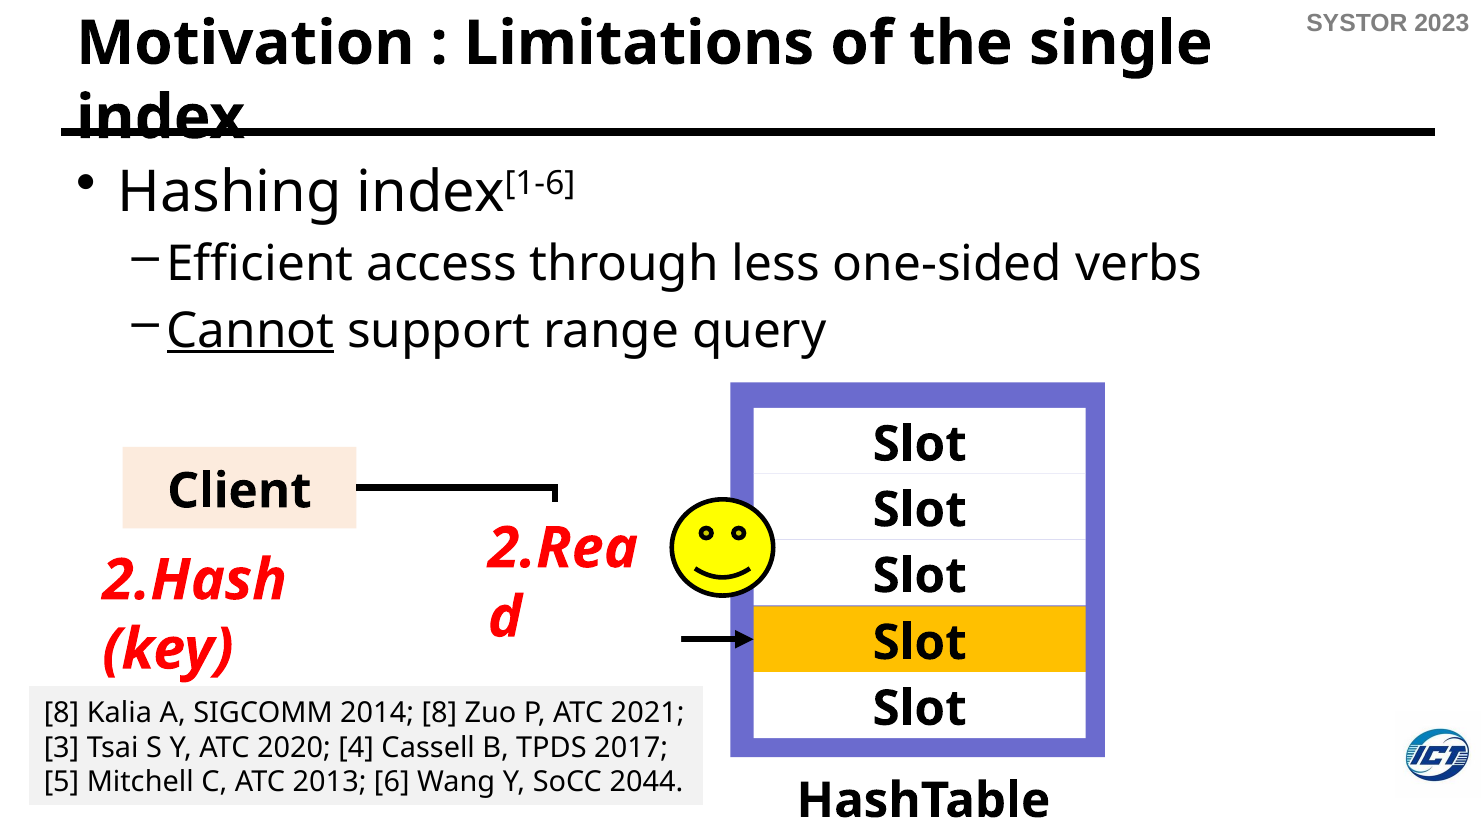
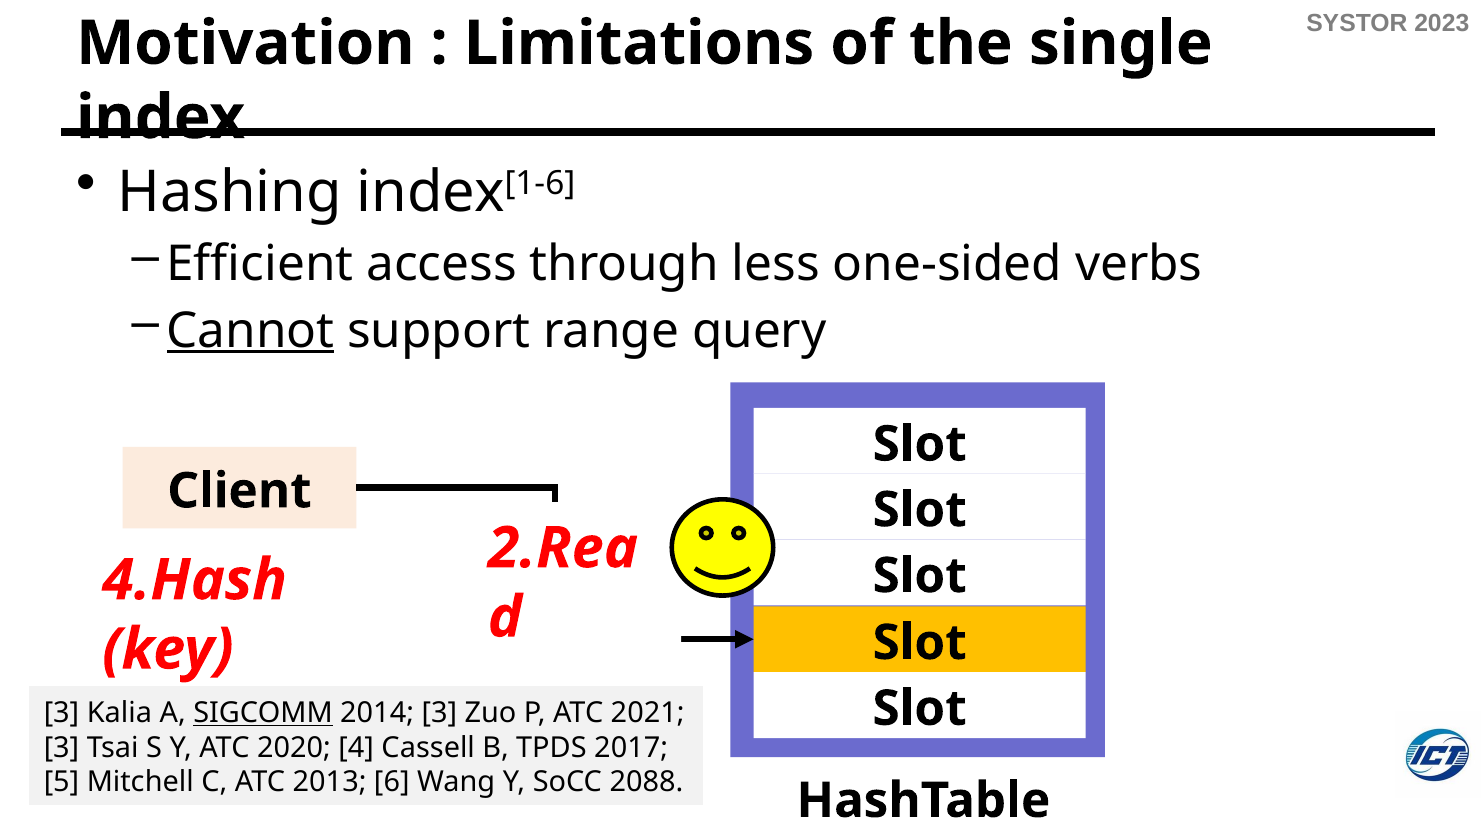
2.Hash: 2.Hash -> 4.Hash (195, 580)
8: 8 -> 3 (61, 713)
SIGCOMM underline: none -> present (263, 713)
2014 8: 8 -> 3 (439, 713)
2044: 2044 -> 2088 (646, 782)
